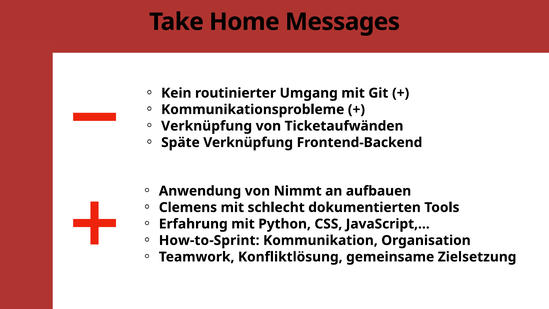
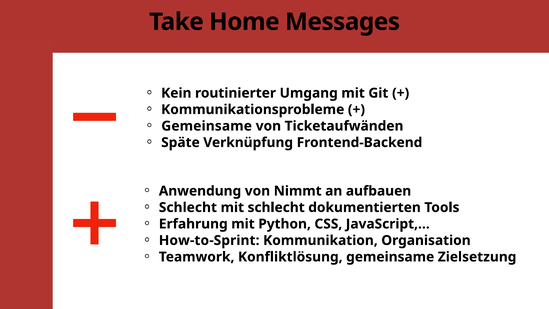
Verknüpfung: Verknüpfung -> Gemeinsame (207, 126)
Clemens: Clemens -> Schlecht (188, 207)
